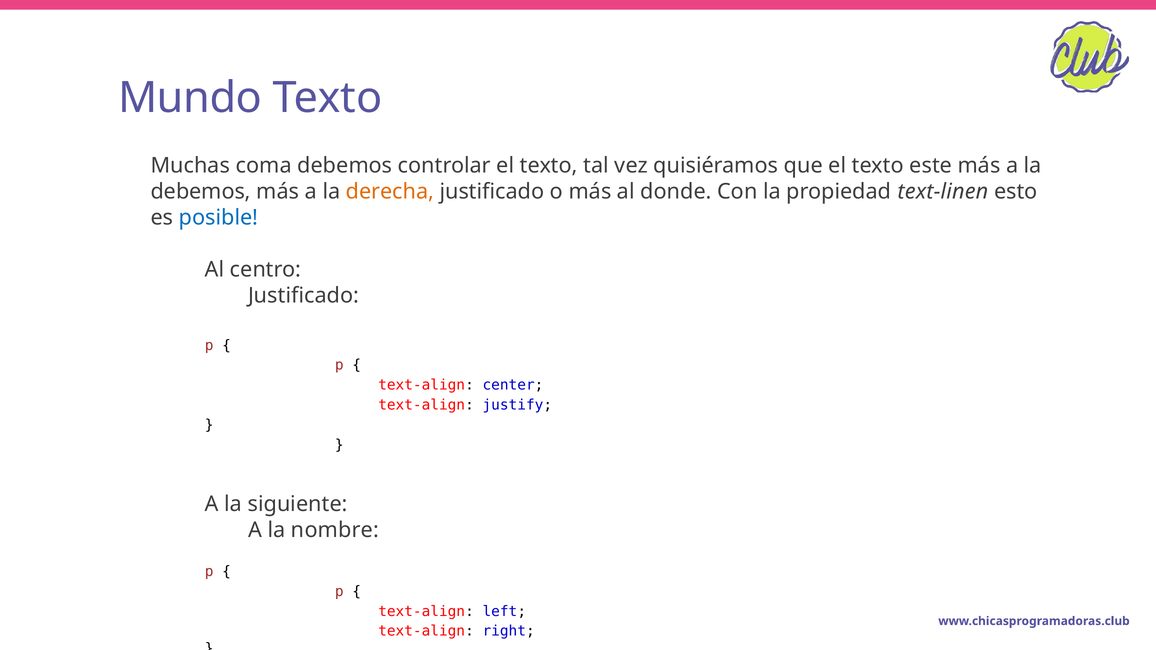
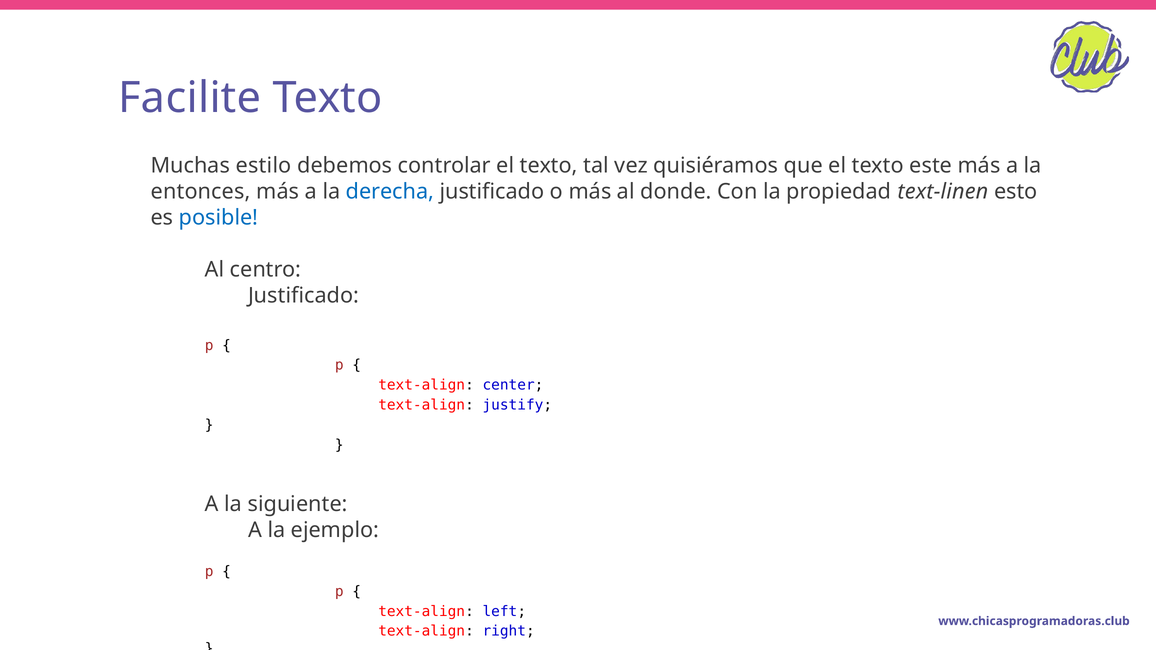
Mundo: Mundo -> Facilite (190, 98)
coma: coma -> estilo (264, 166)
debemos: debemos -> entonces (201, 192)
derecha colour: orange -> blue (390, 192)
nombre: nombre -> ejemplo (335, 531)
